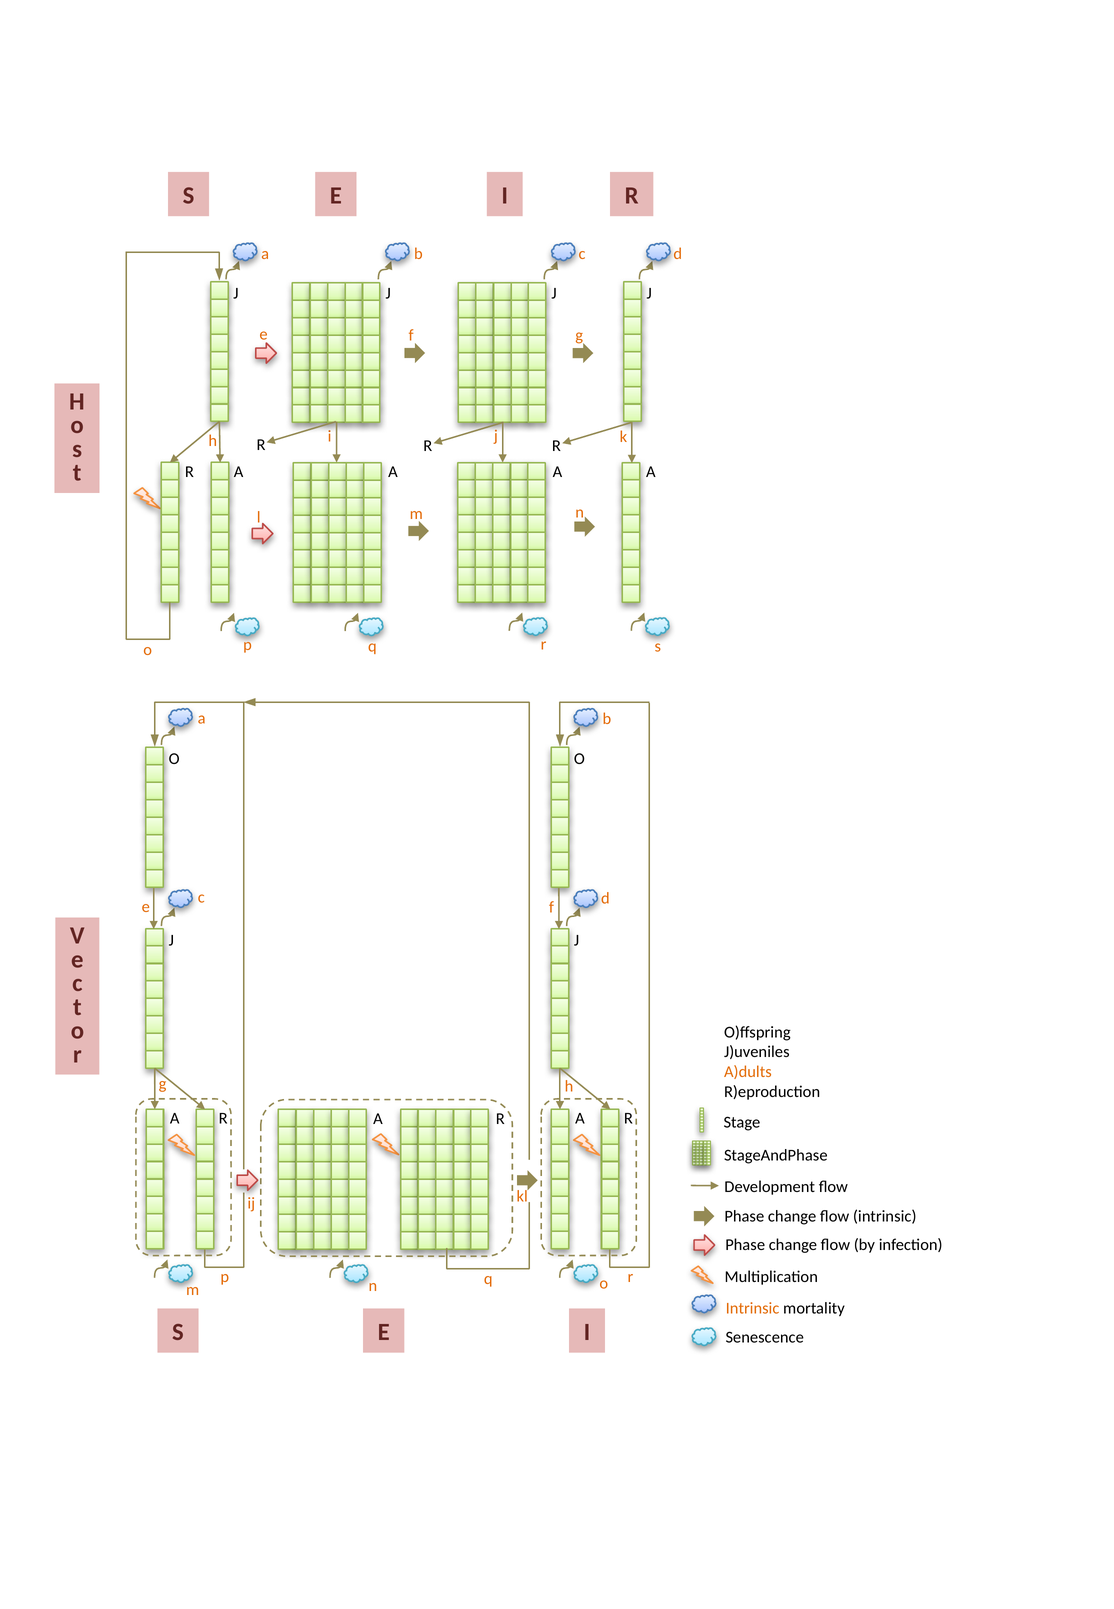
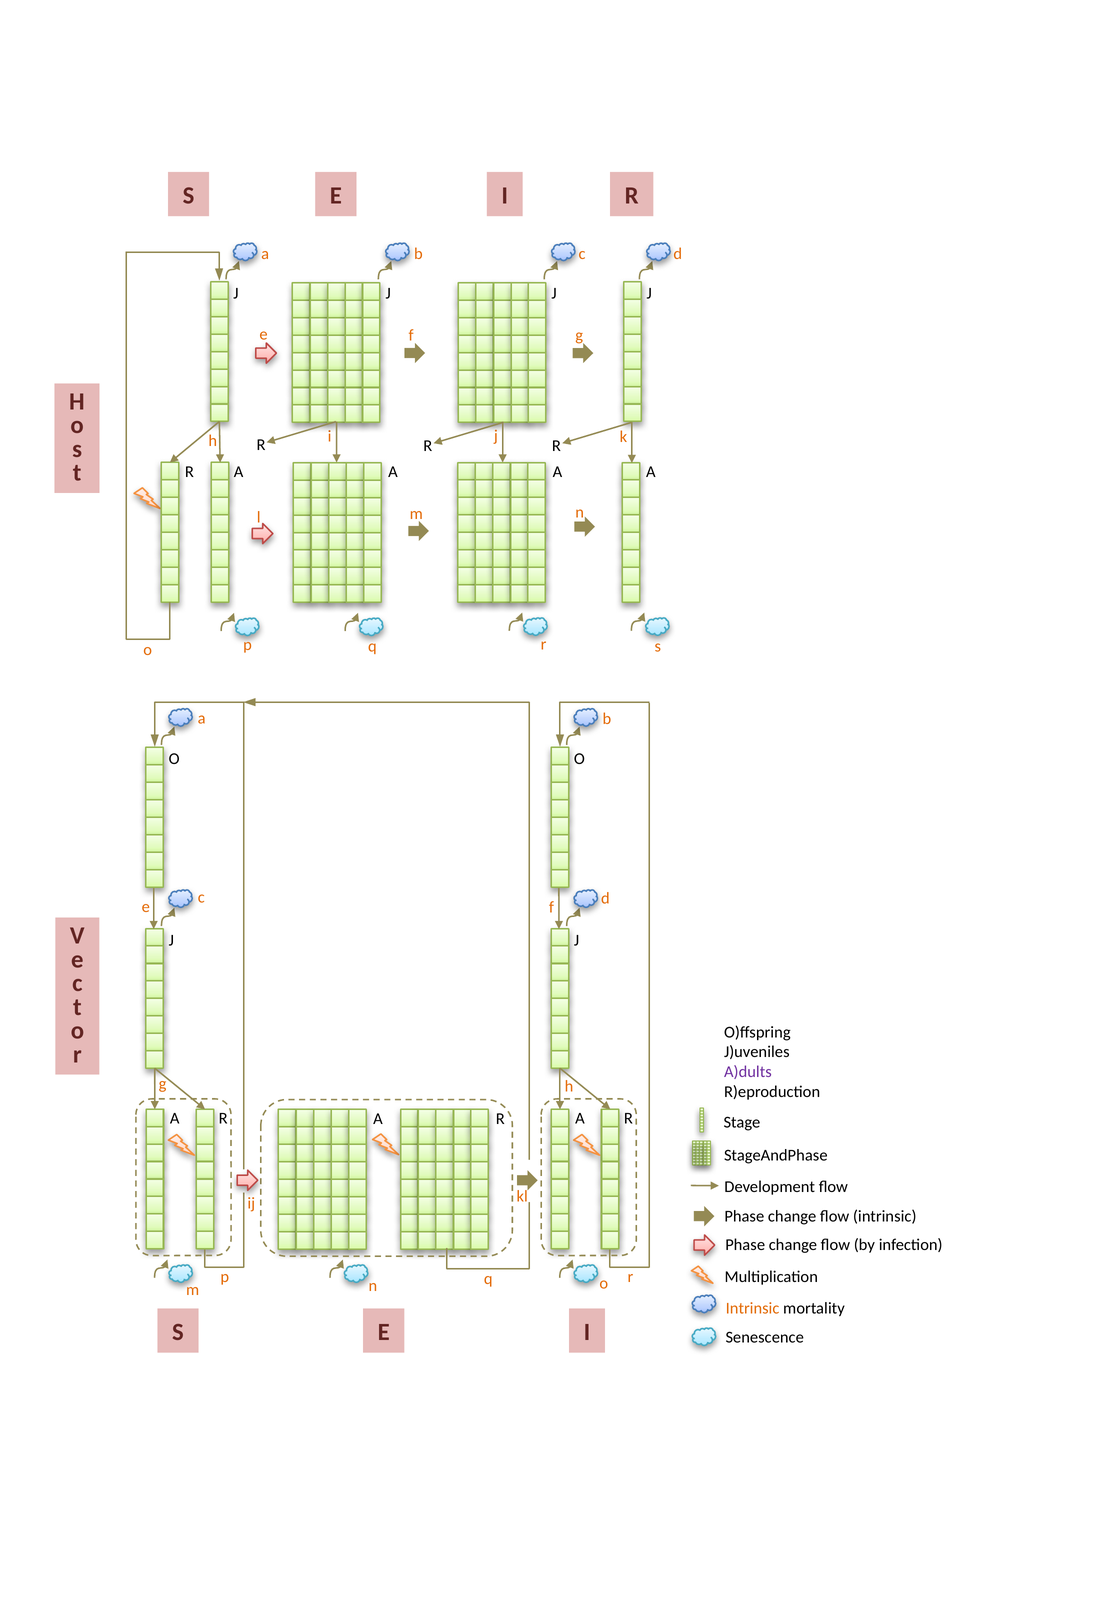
A)dults colour: orange -> purple (748, 1072)
